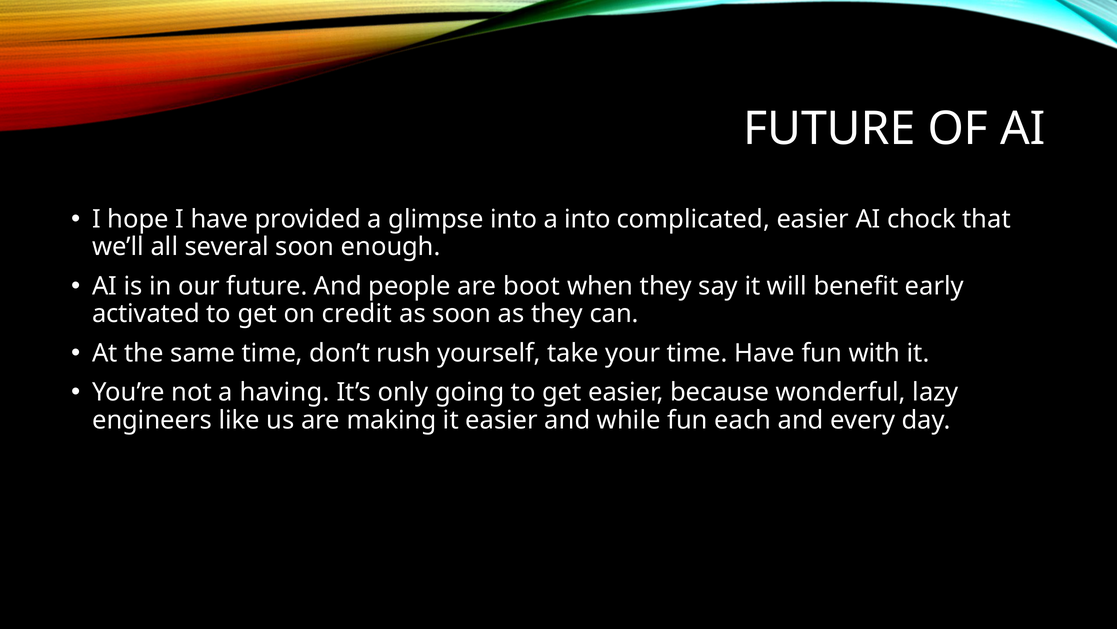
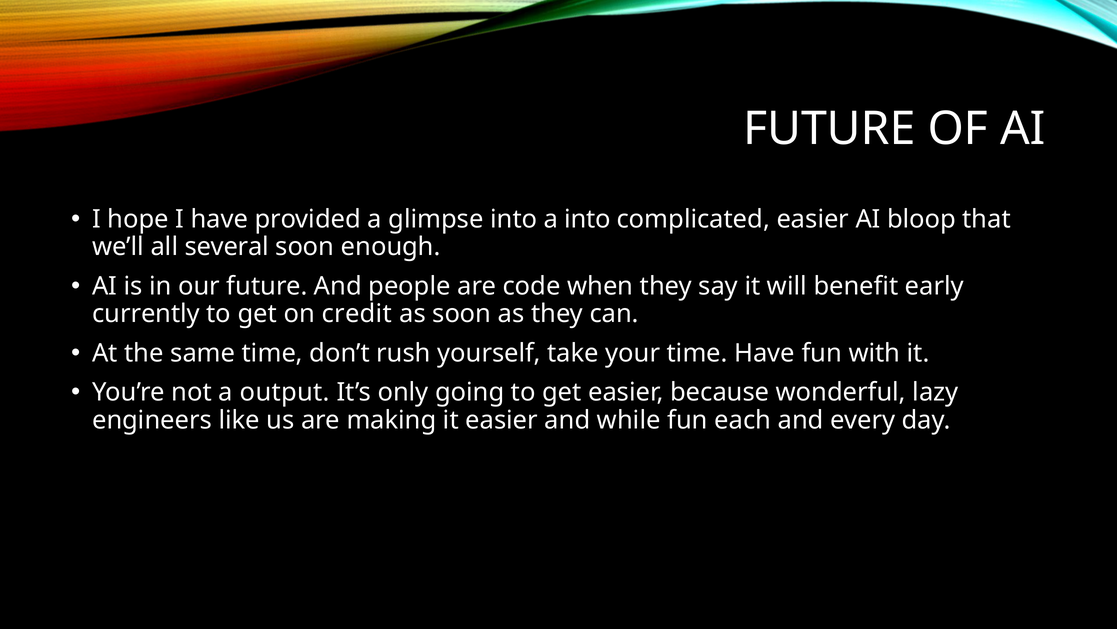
chock: chock -> bloop (922, 219)
boot: boot -> code (532, 286)
activated: activated -> currently (146, 313)
having: having -> output (285, 392)
